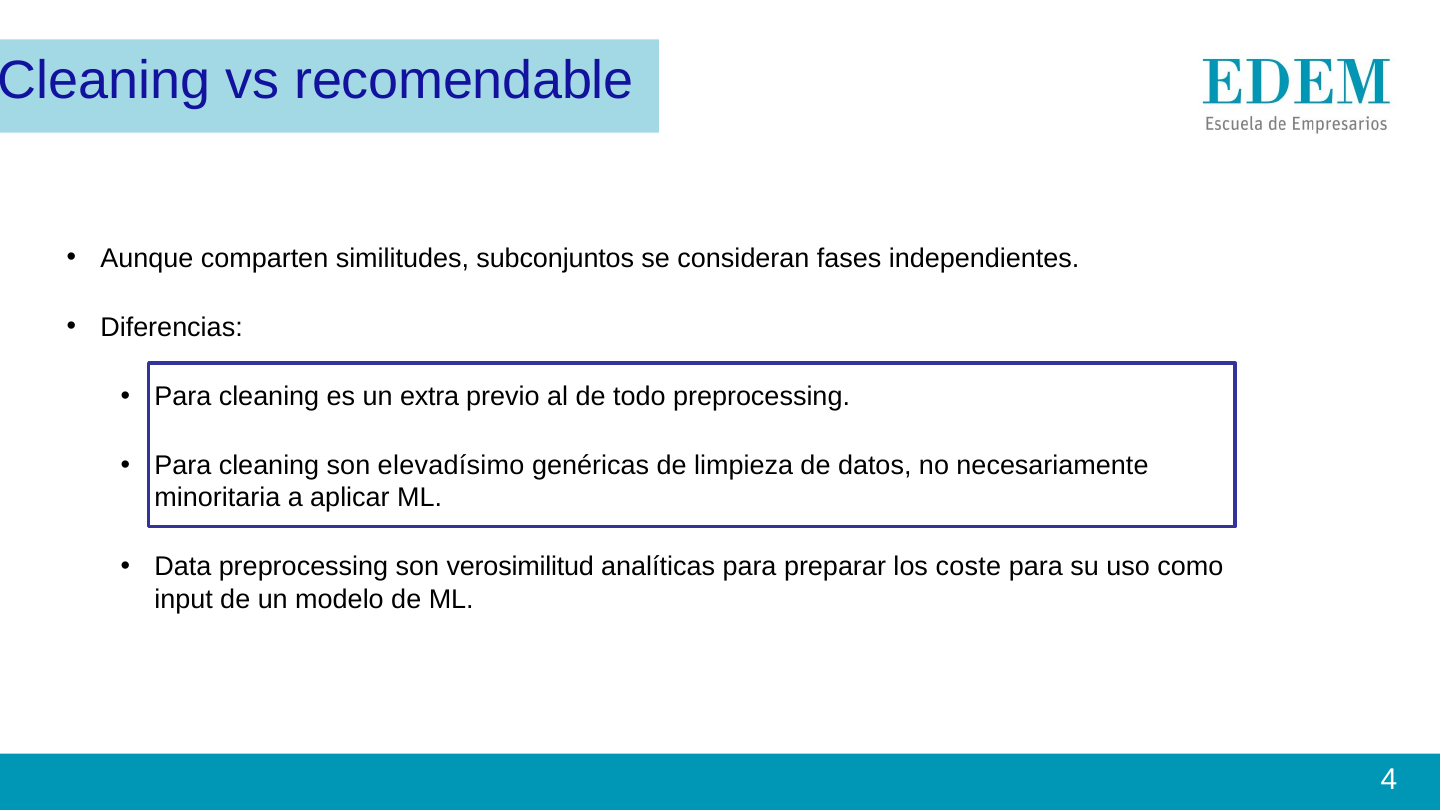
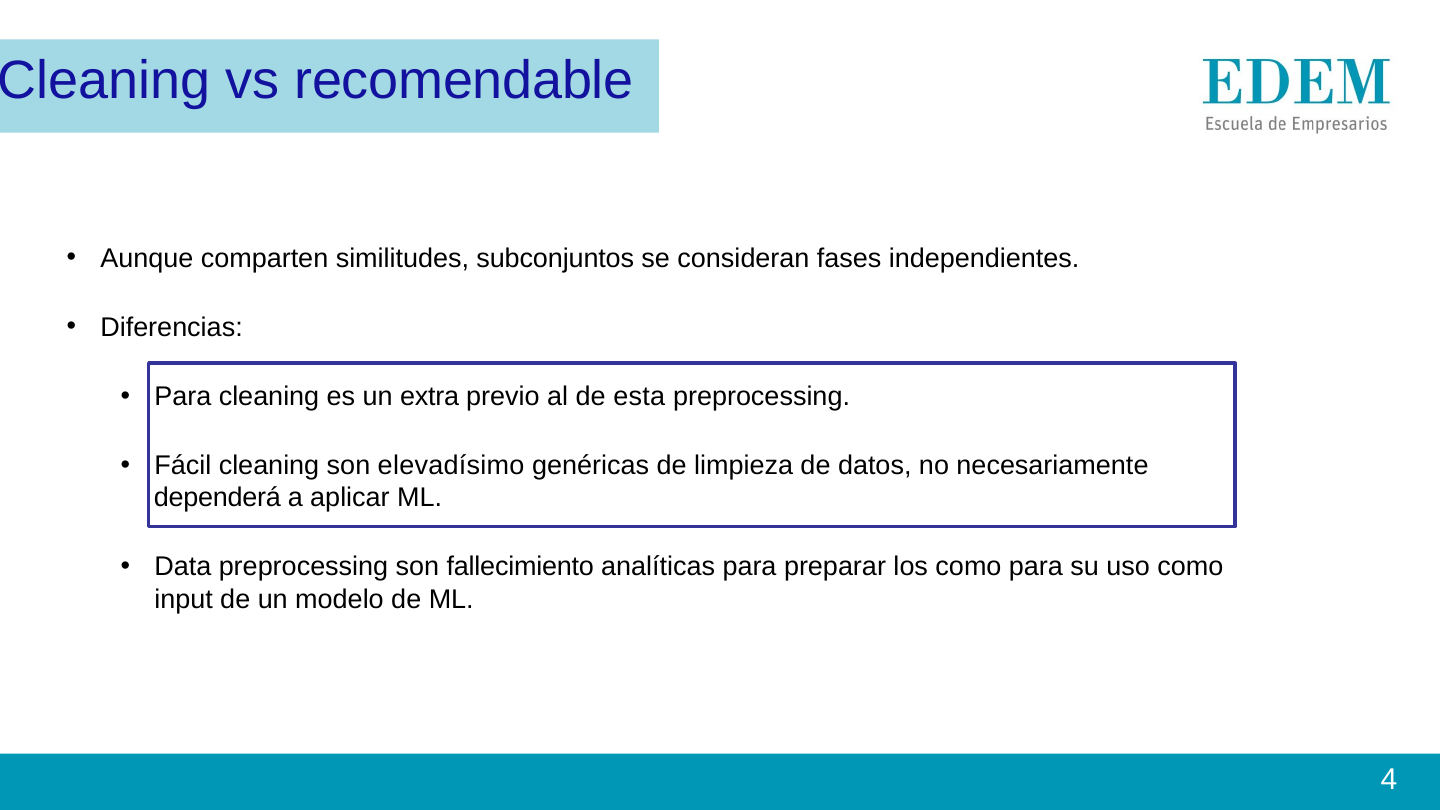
todo: todo -> esta (639, 397)
Para: Para -> Fácil (183, 466)
minoritaria: minoritaria -> dependerá (217, 498)
verosimilitud: verosimilitud -> fallecimiento (520, 567)
los coste: coste -> como (968, 567)
